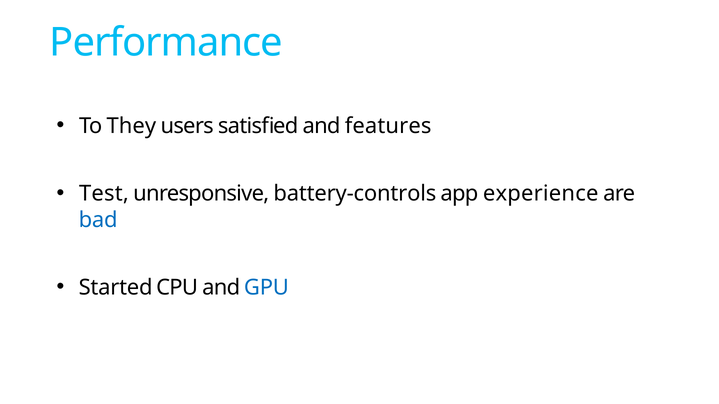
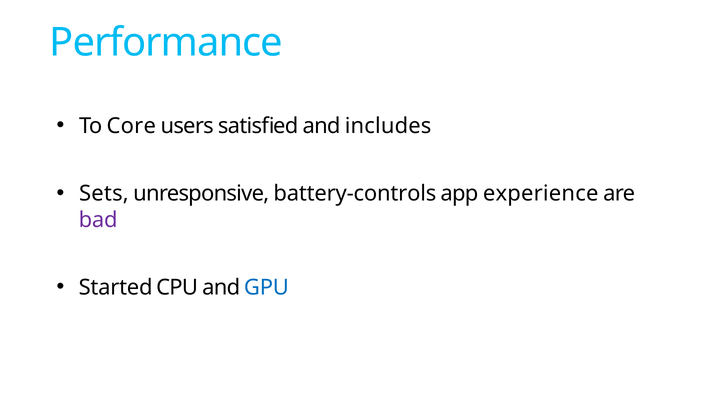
They: They -> Core (131, 126)
features: features -> includes (388, 126)
Test: Test -> Sets (104, 194)
bad colour: blue -> purple (98, 220)
